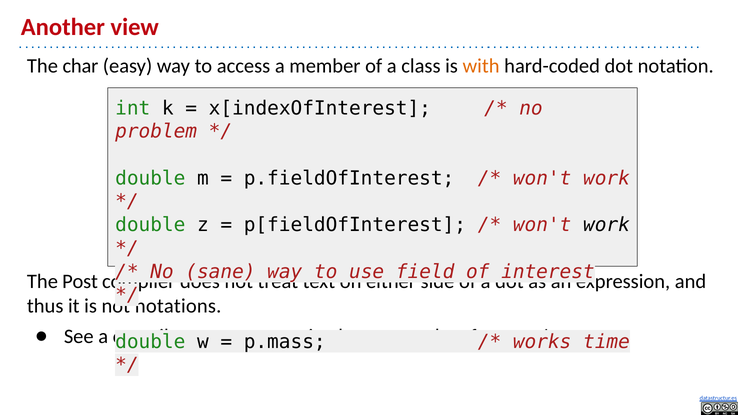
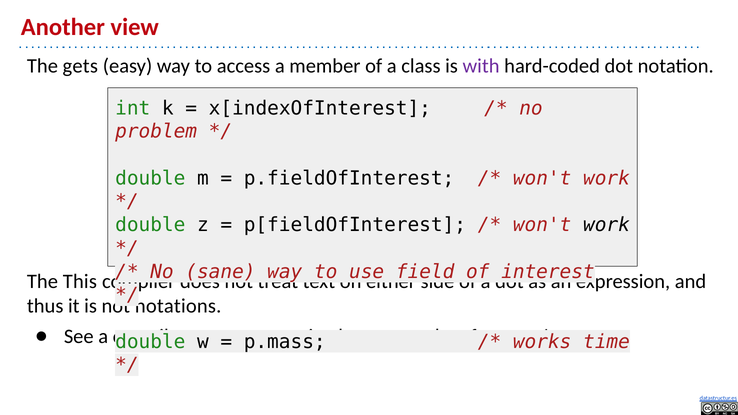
char: char -> gets (80, 66)
with colour: orange -> purple (481, 66)
Post: Post -> This (80, 281)
